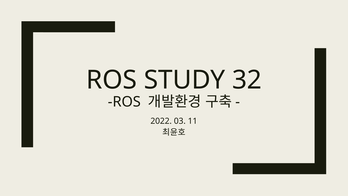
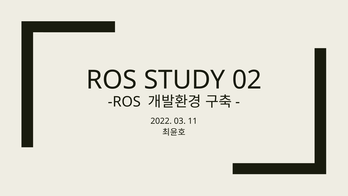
32: 32 -> 02 (247, 80)
